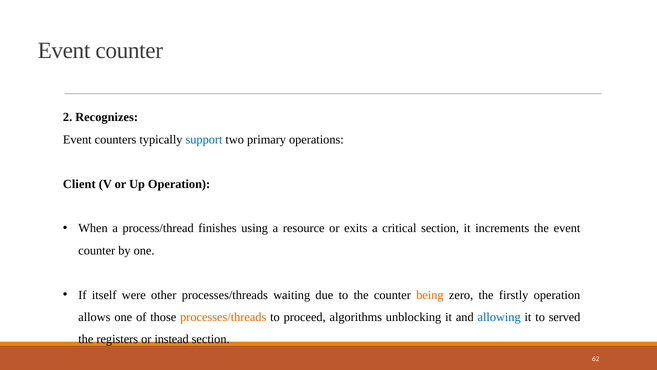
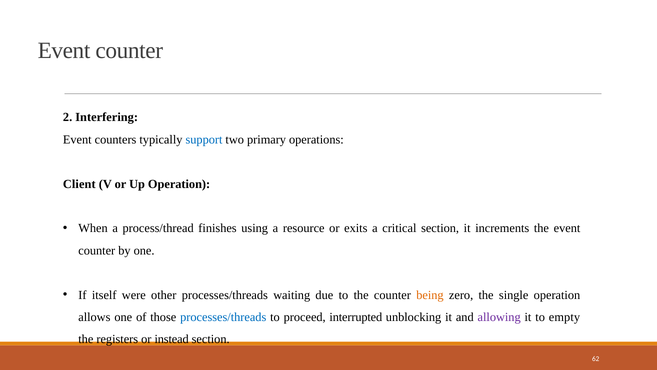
Recognizes: Recognizes -> Interfering (107, 117)
firstly: firstly -> single (514, 295)
processes/threads colour: orange -> blue (223, 317)
algorithms: algorithms -> interrupted (356, 317)
allowing colour: blue -> purple (499, 317)
served: served -> empty (564, 317)
